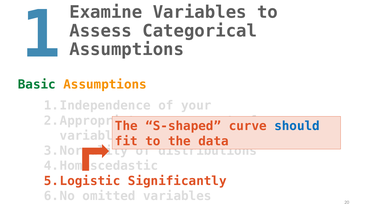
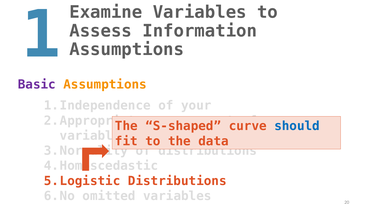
Categorical: Categorical -> Information (200, 31)
Basic colour: green -> purple (37, 85)
Significantly: Significantly -> Distributions (177, 181)
